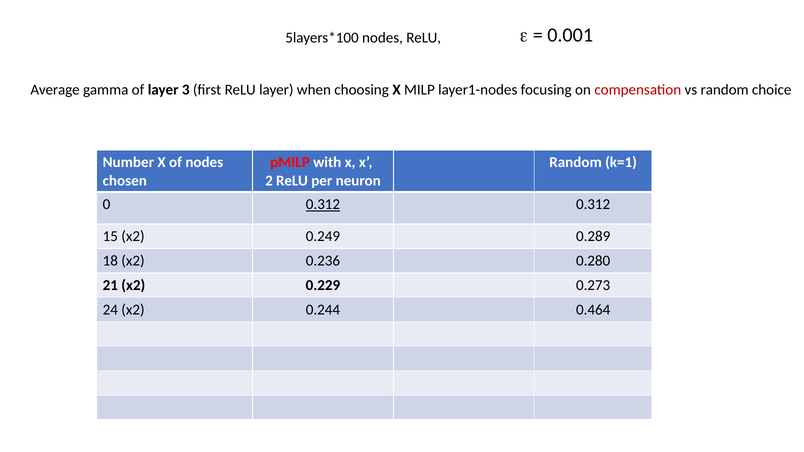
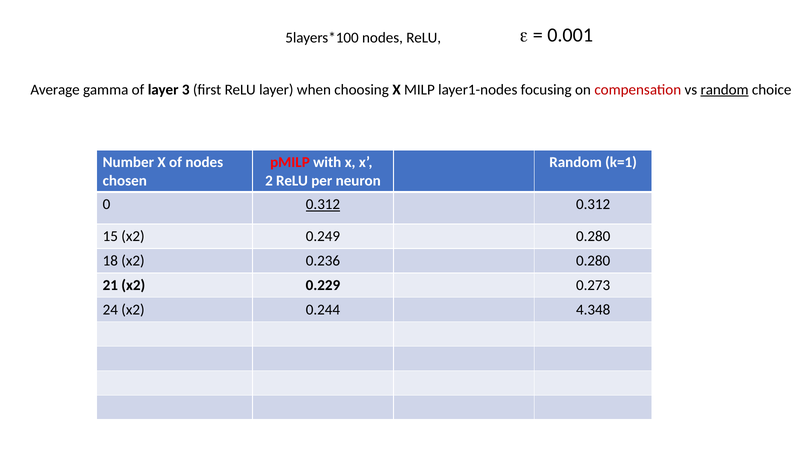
random underline: none -> present (725, 90)
0.249 0.289: 0.289 -> 0.280 (593, 237)
0.464: 0.464 -> 4.348 (593, 310)
